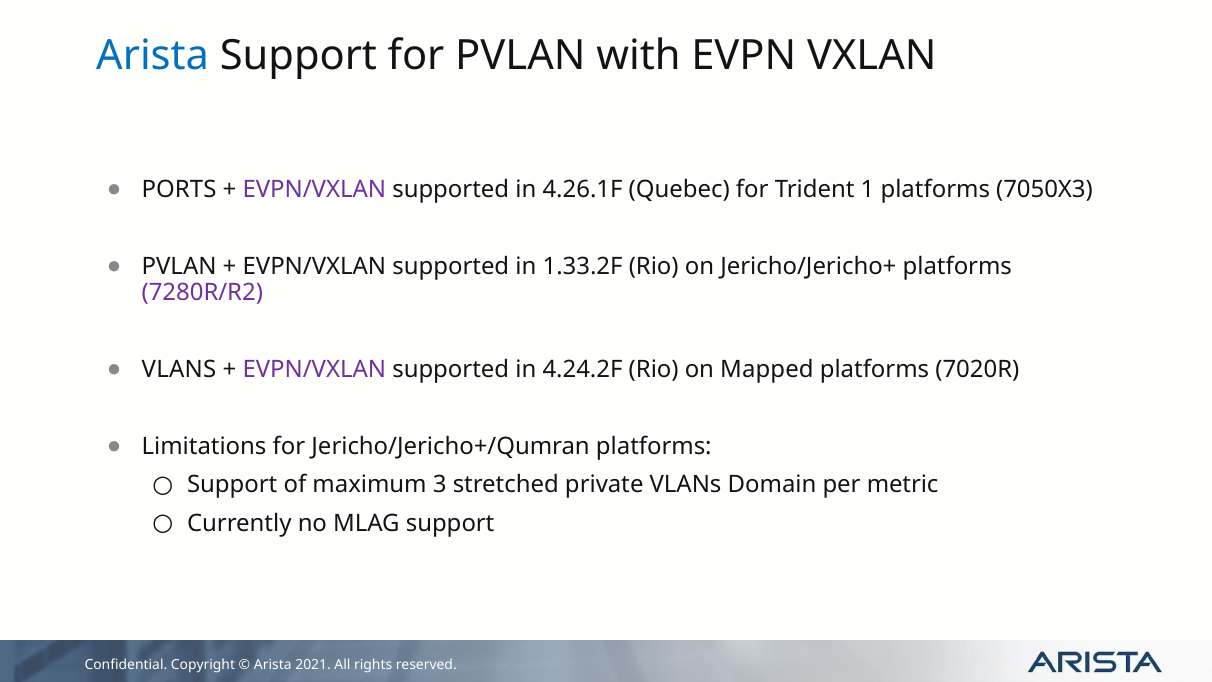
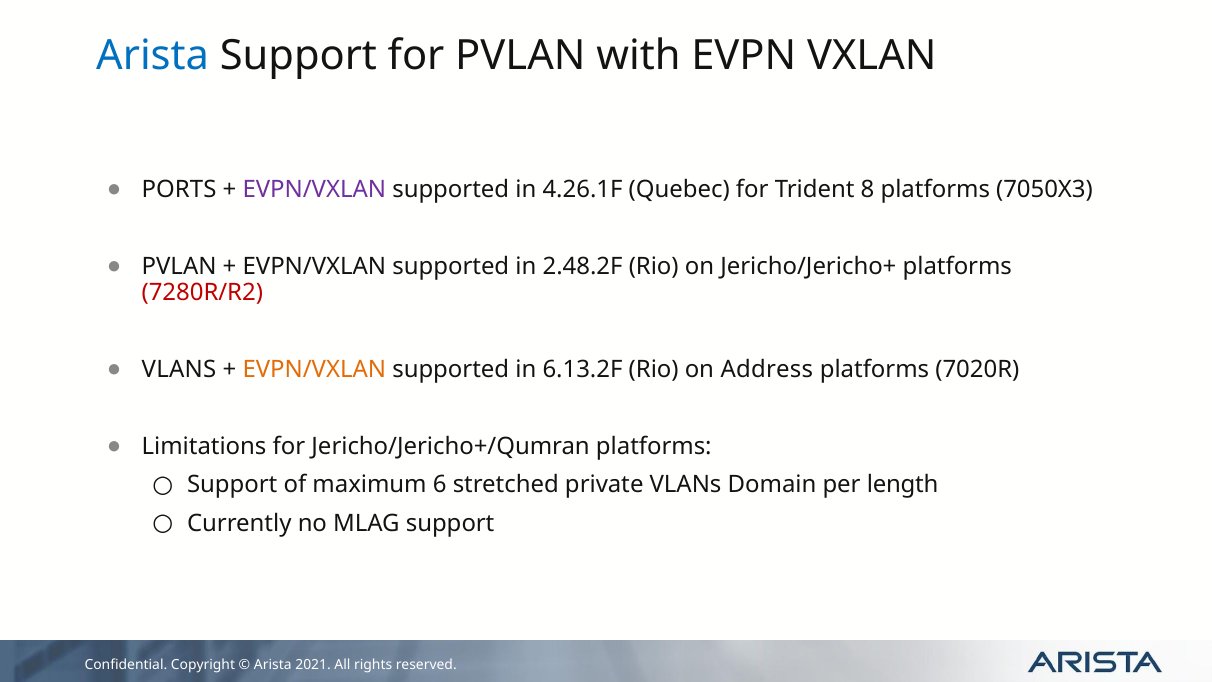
1: 1 -> 8 (868, 189)
1.33.2F: 1.33.2F -> 2.48.2F (583, 266)
7280R/R2 colour: purple -> red (202, 292)
EVPN/VXLAN colour: purple -> orange (314, 369)
4.24.2F: 4.24.2F -> 6.13.2F (583, 369)
Mapped: Mapped -> Address (767, 369)
3: 3 -> 6 (440, 485)
metric: metric -> length (903, 485)
